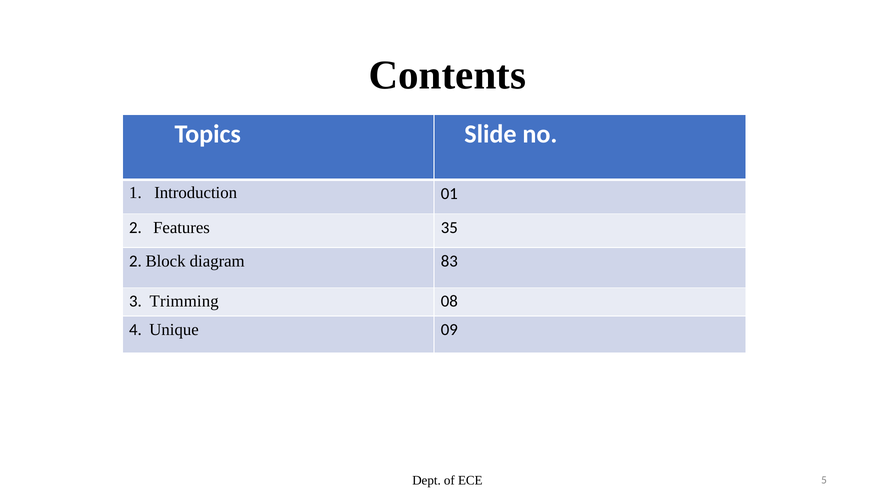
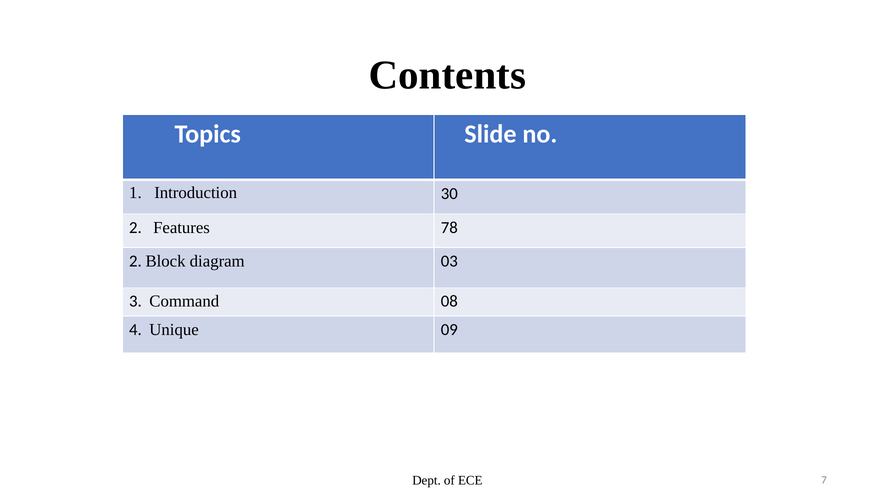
01: 01 -> 30 (449, 194)
35: 35 -> 78 (449, 228)
83: 83 -> 03 (449, 262)
Trimming: Trimming -> Command (184, 302)
5: 5 -> 7 (824, 481)
